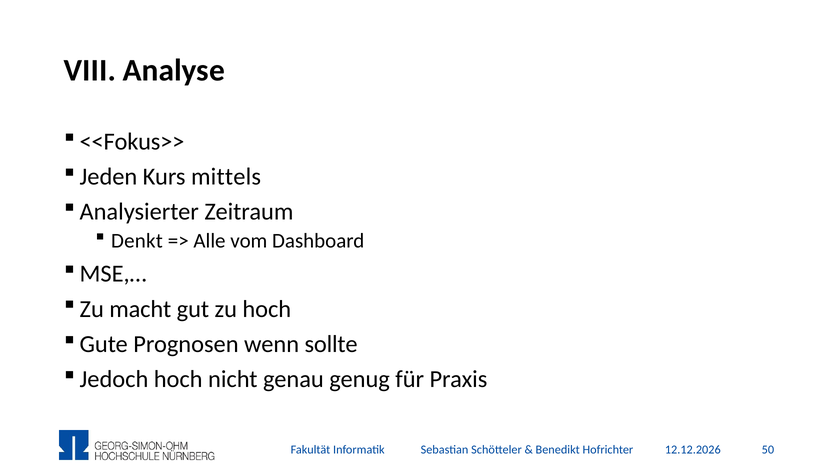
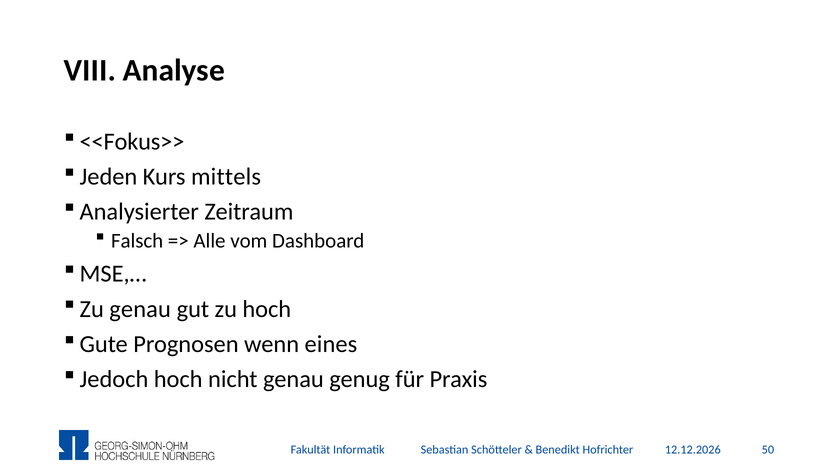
Denkt: Denkt -> Falsch (137, 241)
Zu macht: macht -> genau (140, 309)
sollte: sollte -> eines (331, 344)
